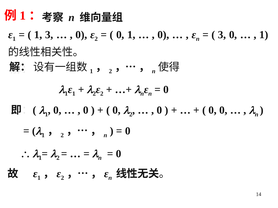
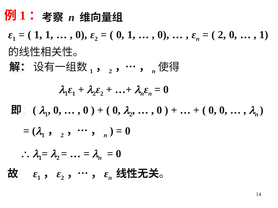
1 3: 3 -> 1 (49, 35)
3: 3 -> 2 (222, 35)
